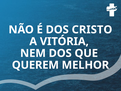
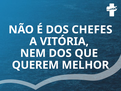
CRISTO: CRISTO -> CHEFES (92, 30)
